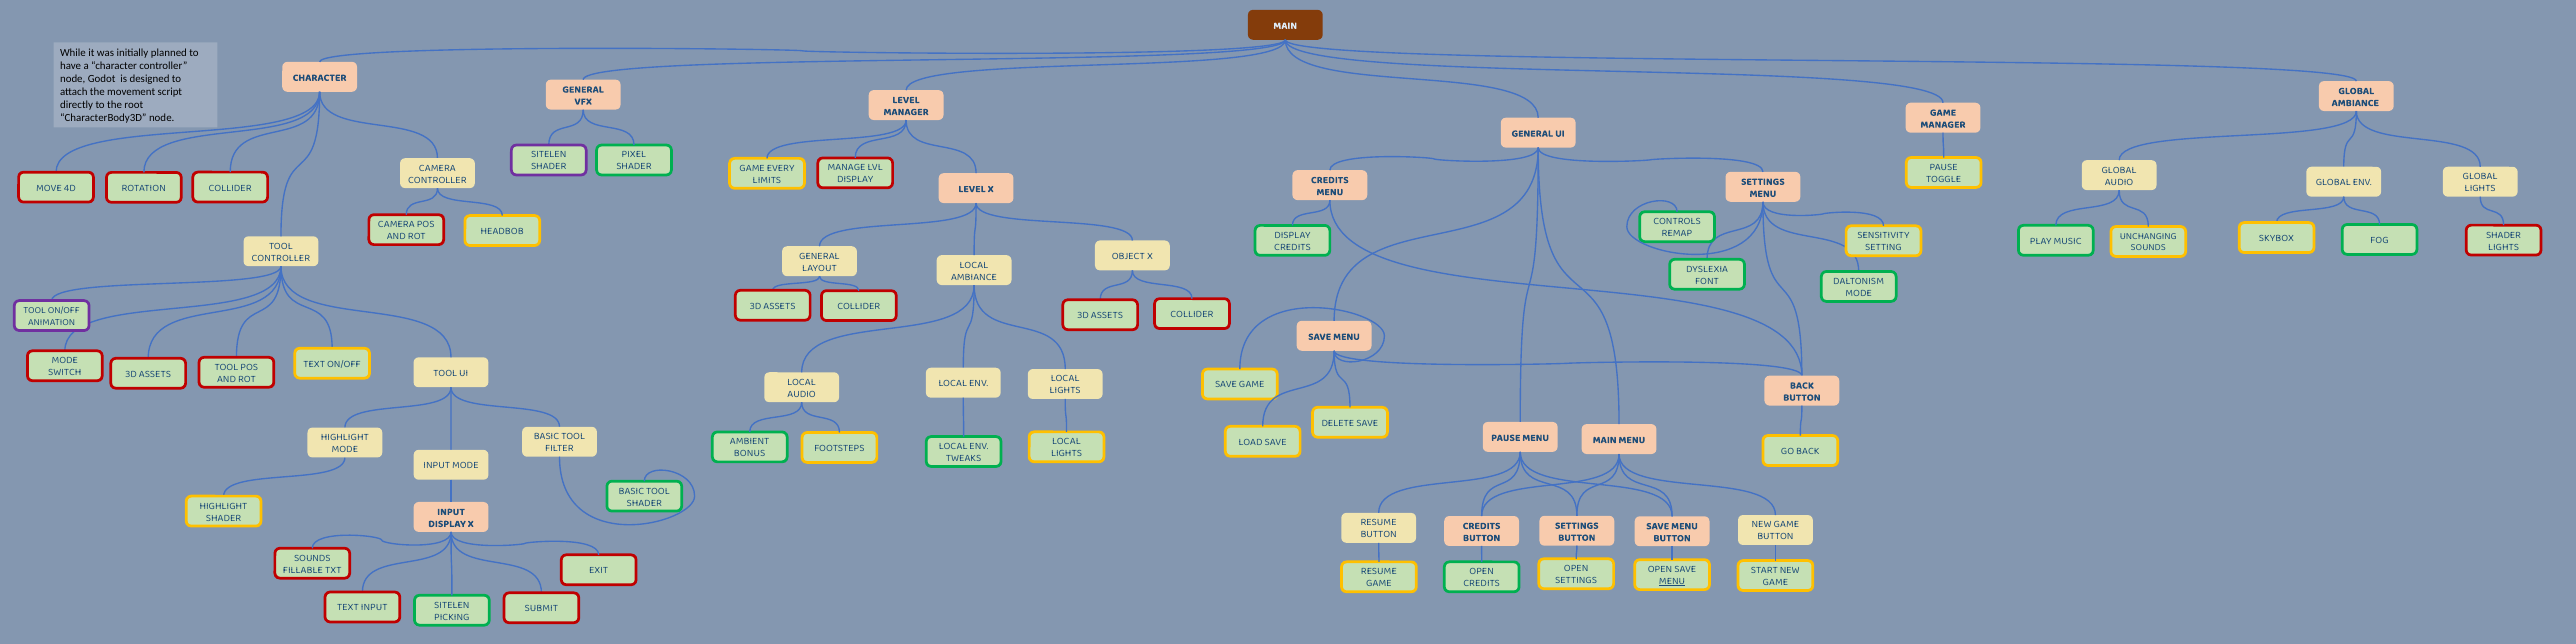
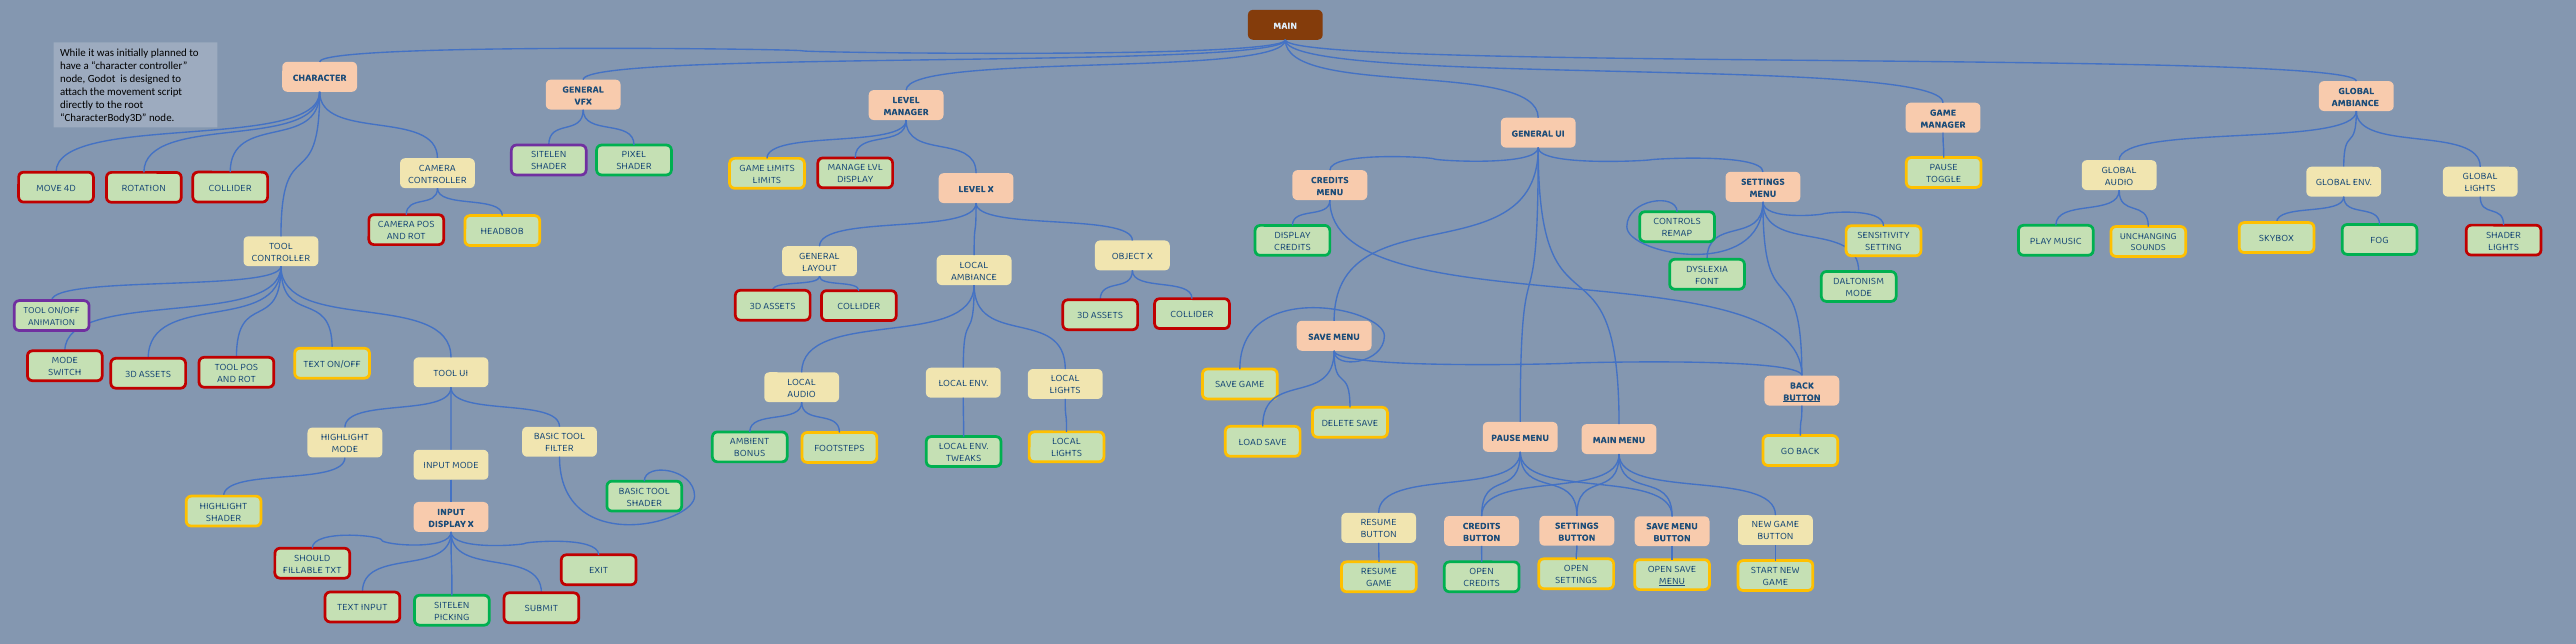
GAME EVERY: EVERY -> LIMITS (781, 168)
BUTTON underline: none -> present (1802, 397)
SOUNDS: SOUNDS -> SHOULD (312, 558)
